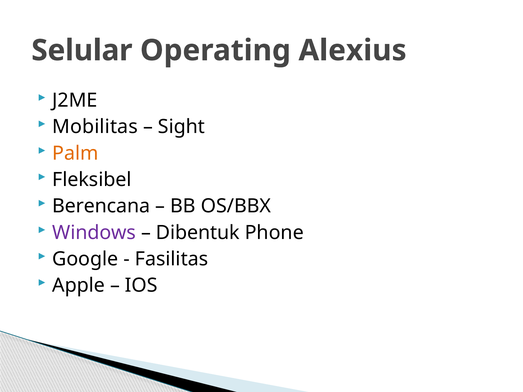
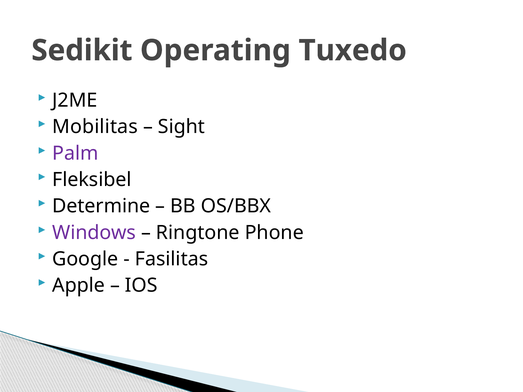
Selular: Selular -> Sedikit (82, 50)
Alexius: Alexius -> Tuxedo (353, 50)
Palm colour: orange -> purple (75, 153)
Berencana: Berencana -> Determine (101, 206)
Dibentuk: Dibentuk -> Ringtone (198, 233)
